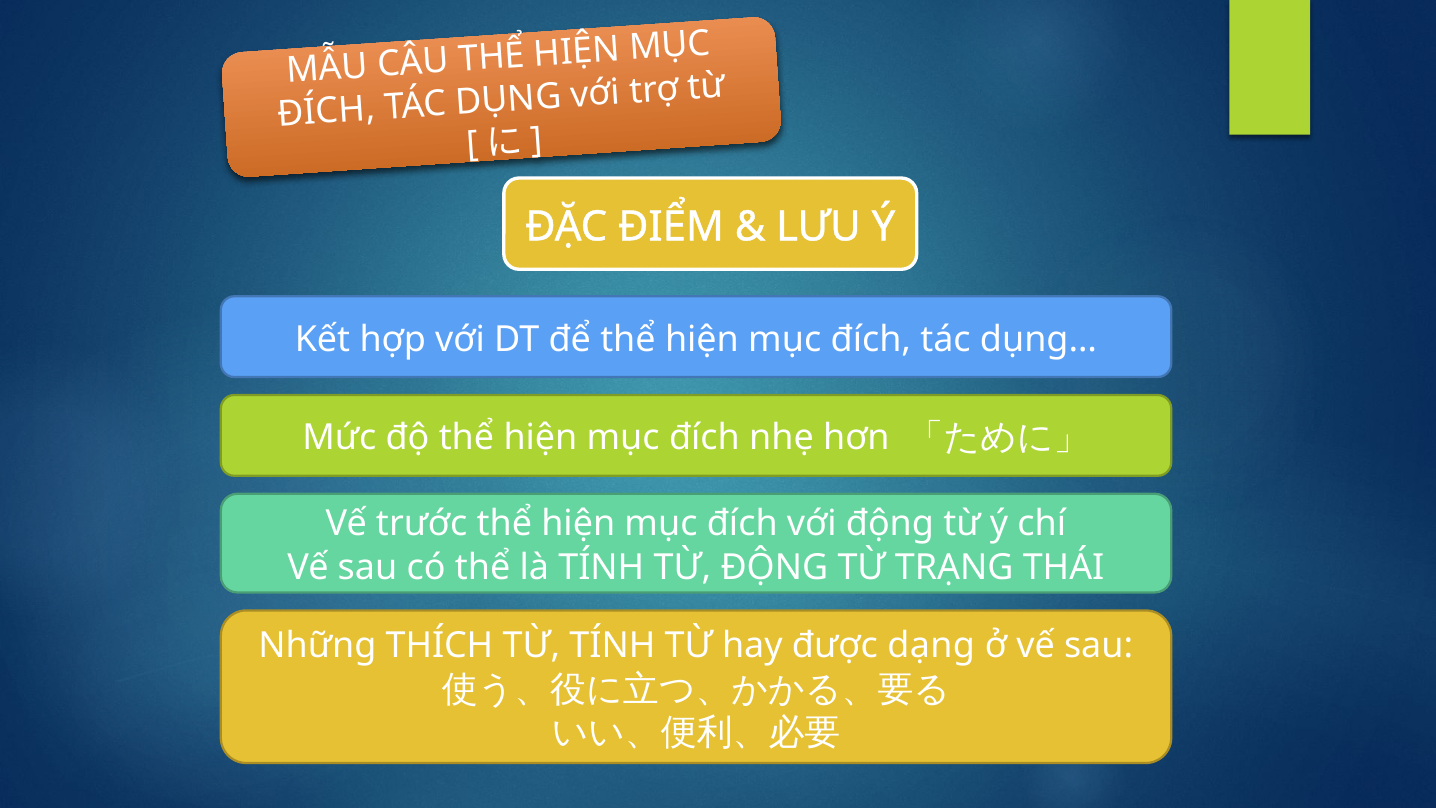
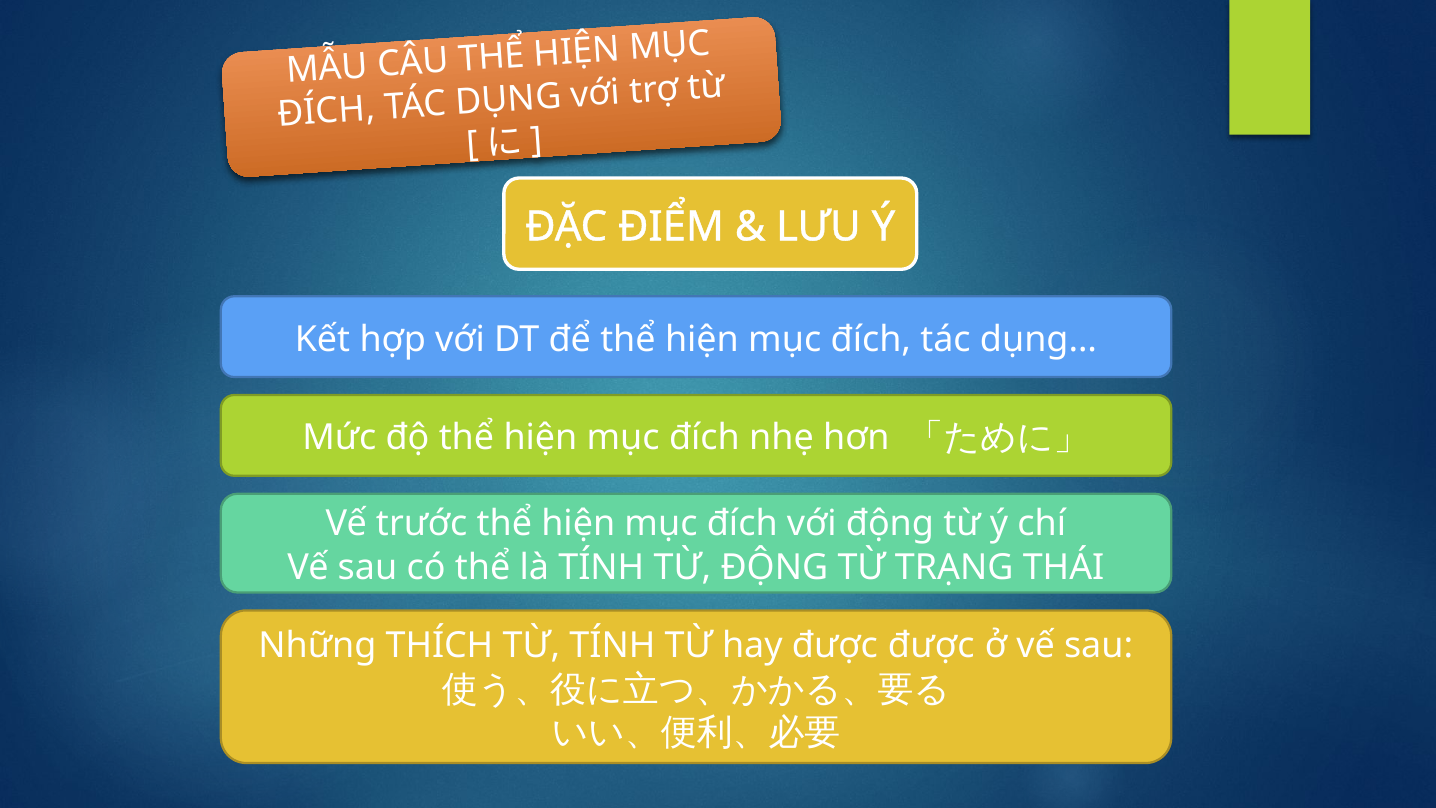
được dạng: dạng -> được (931, 646)
